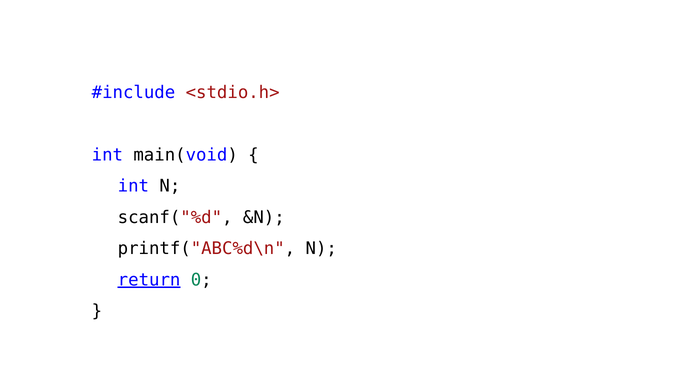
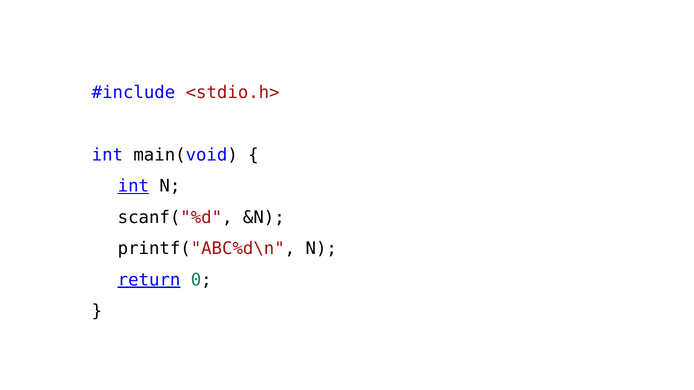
int underline: none -> present (133, 186)
